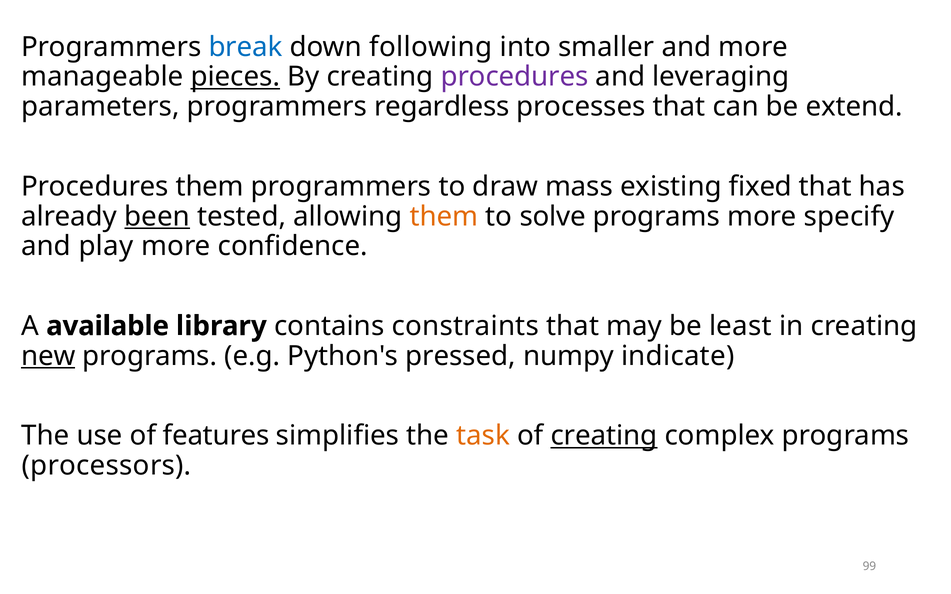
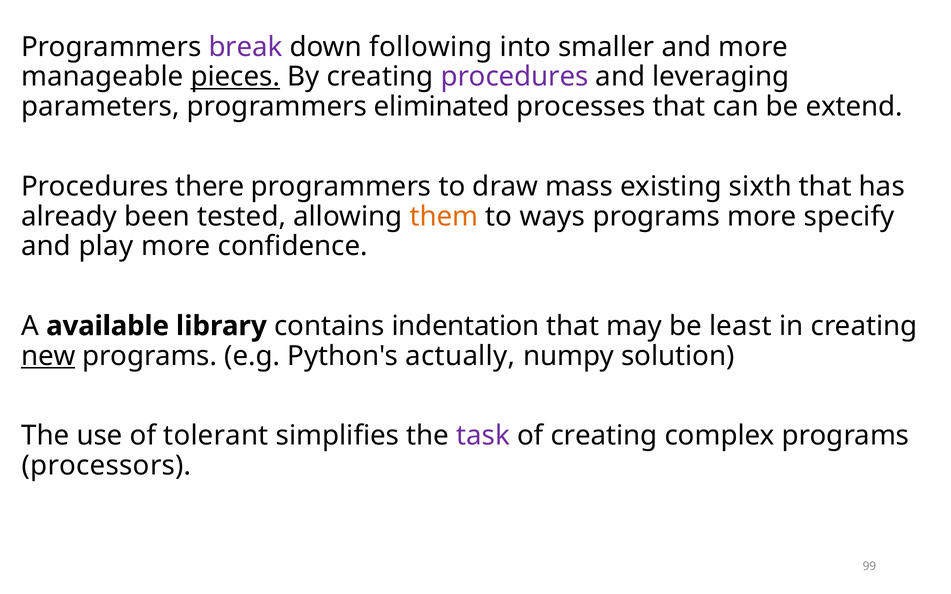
break colour: blue -> purple (246, 47)
regardless: regardless -> eliminated (442, 107)
Procedures them: them -> there (210, 187)
fixed: fixed -> sixth (760, 187)
been underline: present -> none (157, 217)
solve: solve -> ways (552, 217)
constraints: constraints -> indentation (466, 326)
pressed: pressed -> actually (460, 356)
indicate: indicate -> solution (678, 356)
features: features -> tolerant (216, 436)
task colour: orange -> purple (483, 436)
creating underline: present -> none (604, 436)
